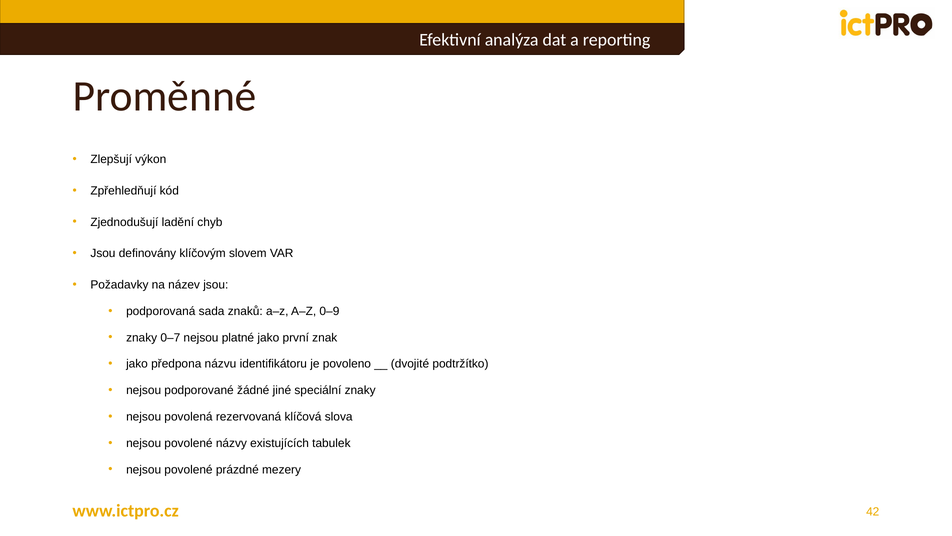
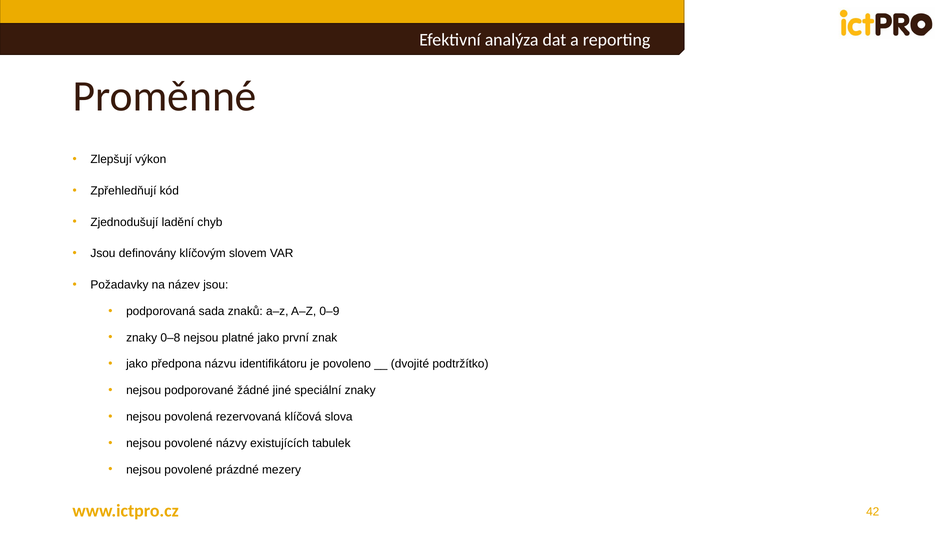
0–7: 0–7 -> 0–8 (170, 337)
